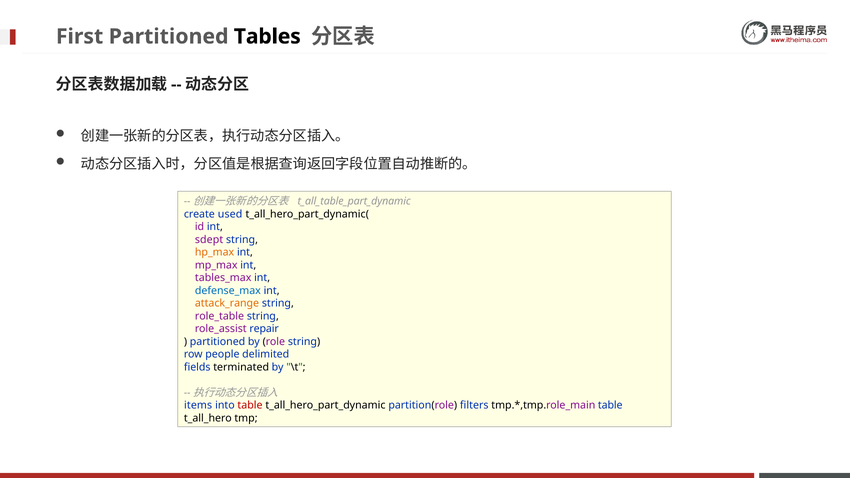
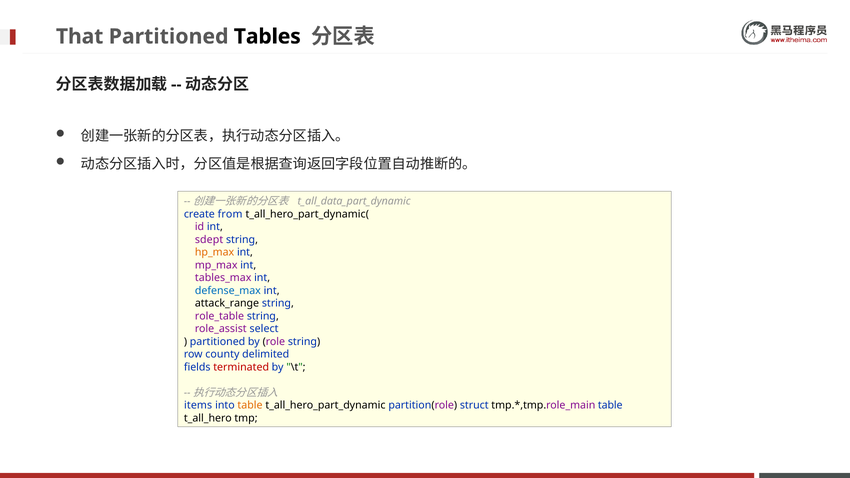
First: First -> That (80, 37)
t_all_table_part_dynamic: t_all_table_part_dynamic -> t_all_data_part_dynamic (354, 201)
used: used -> from (230, 214)
attack_range colour: orange -> black (227, 303)
repair: repair -> select (264, 329)
people: people -> county (222, 354)
terminated colour: black -> red (241, 367)
table colour: red -> orange (250, 405)
filters: filters -> struct (474, 405)
